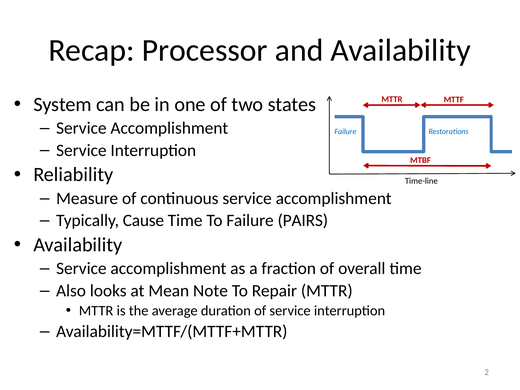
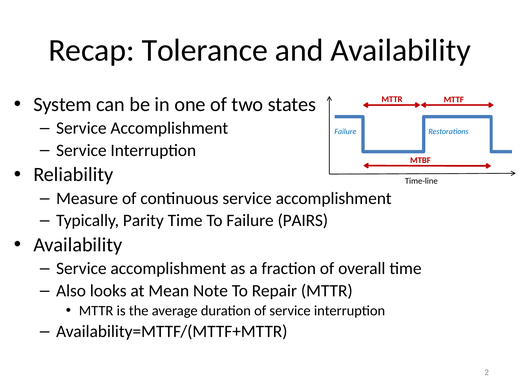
Processor: Processor -> Tolerance (205, 50)
Cause: Cause -> Parity (143, 220)
